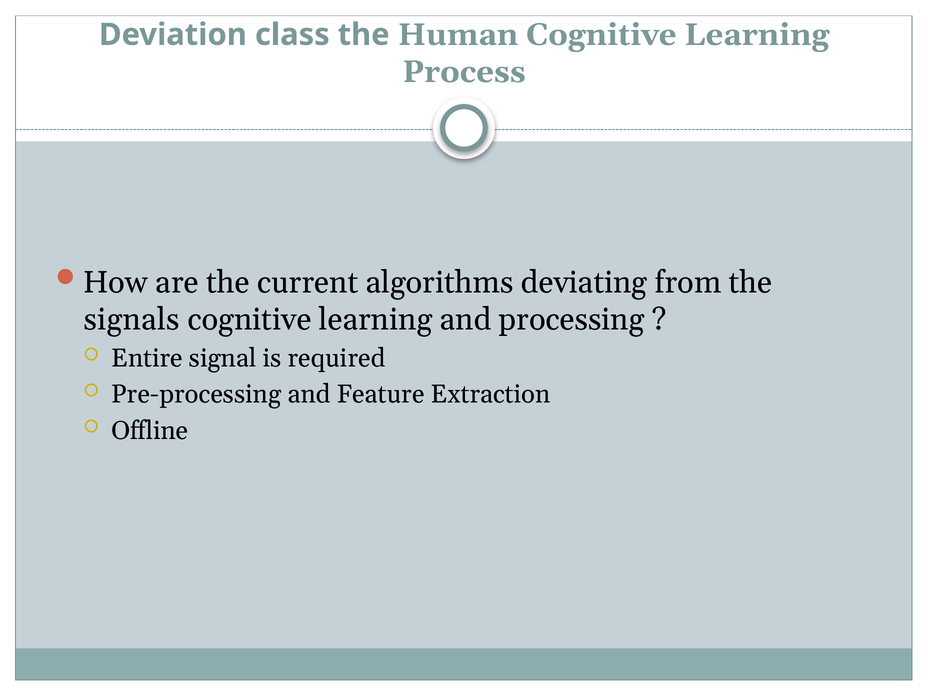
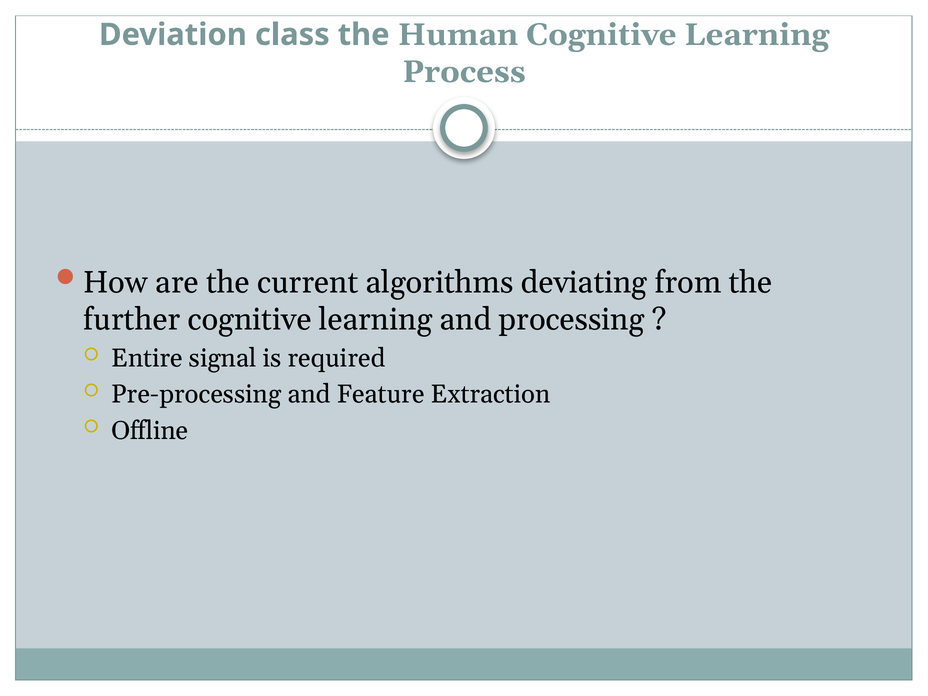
signals: signals -> further (132, 319)
